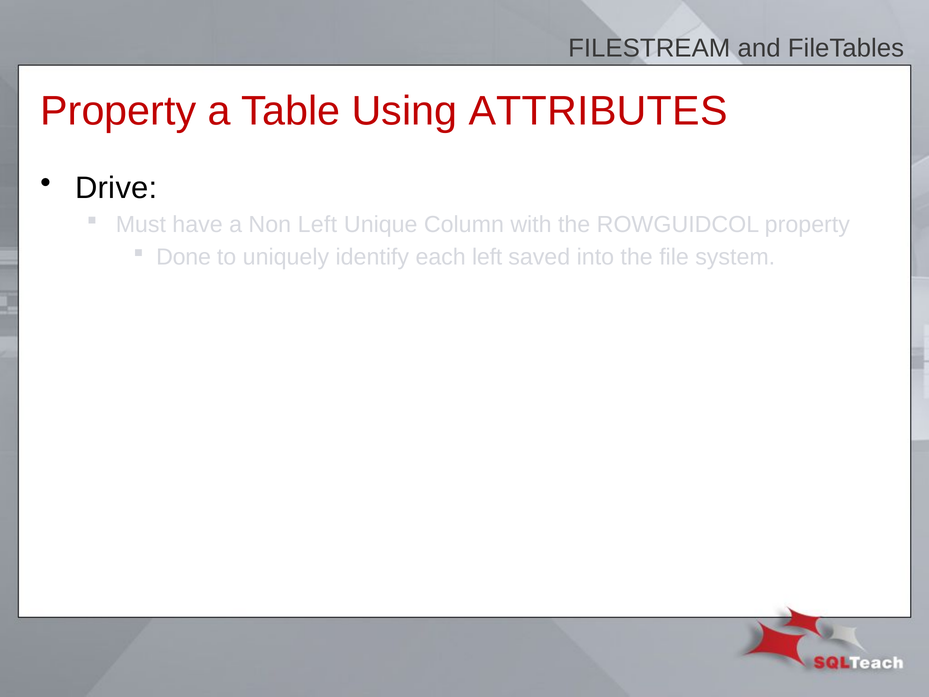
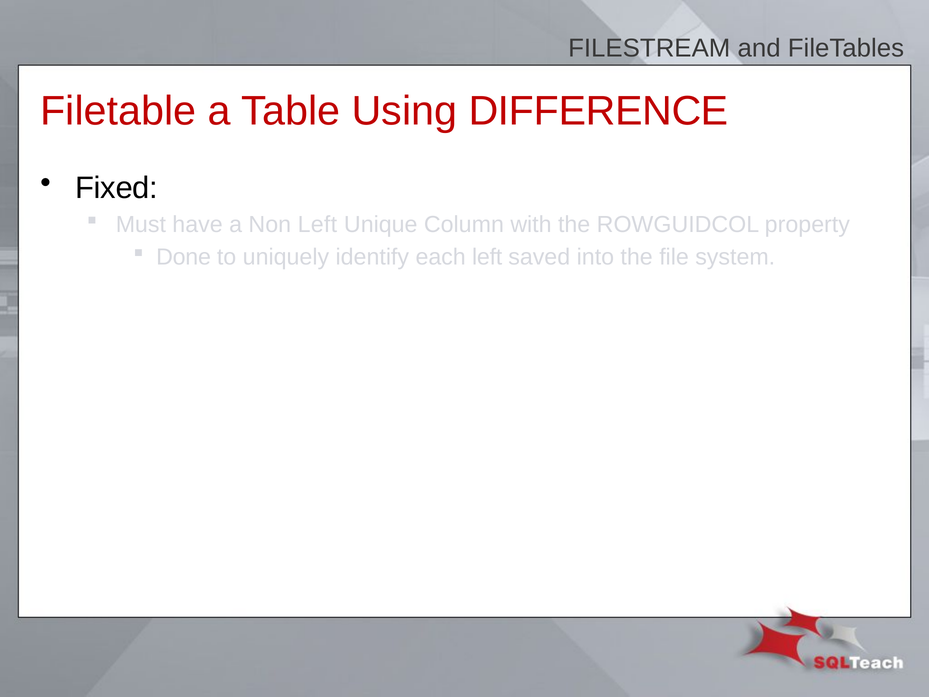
Property: Property -> Filetable (118, 111)
ATTRIBUTES: ATTRIBUTES -> DIFFERENCE (598, 111)
Drive: Drive -> Fixed (117, 188)
